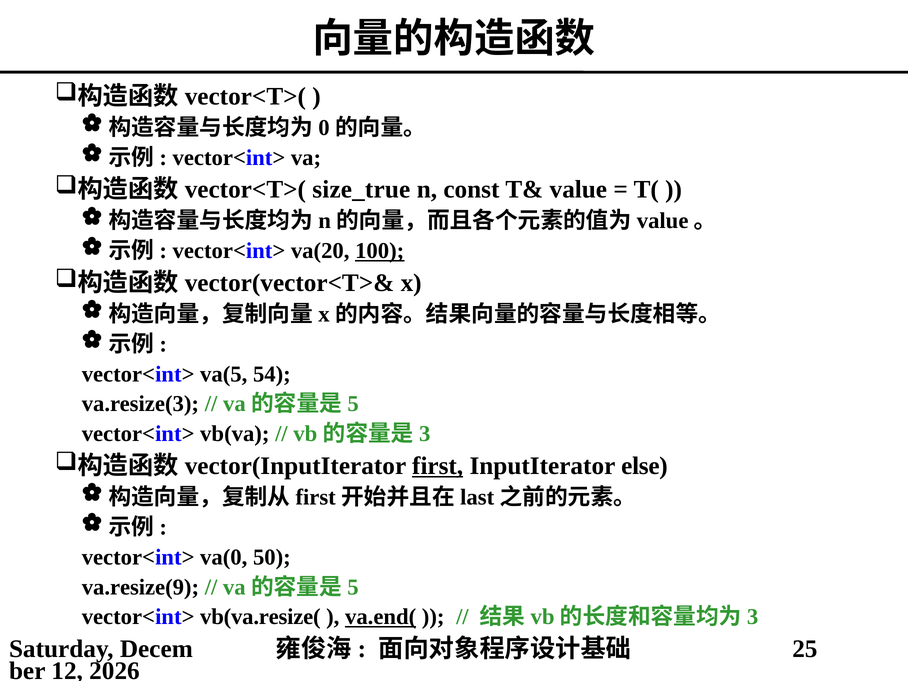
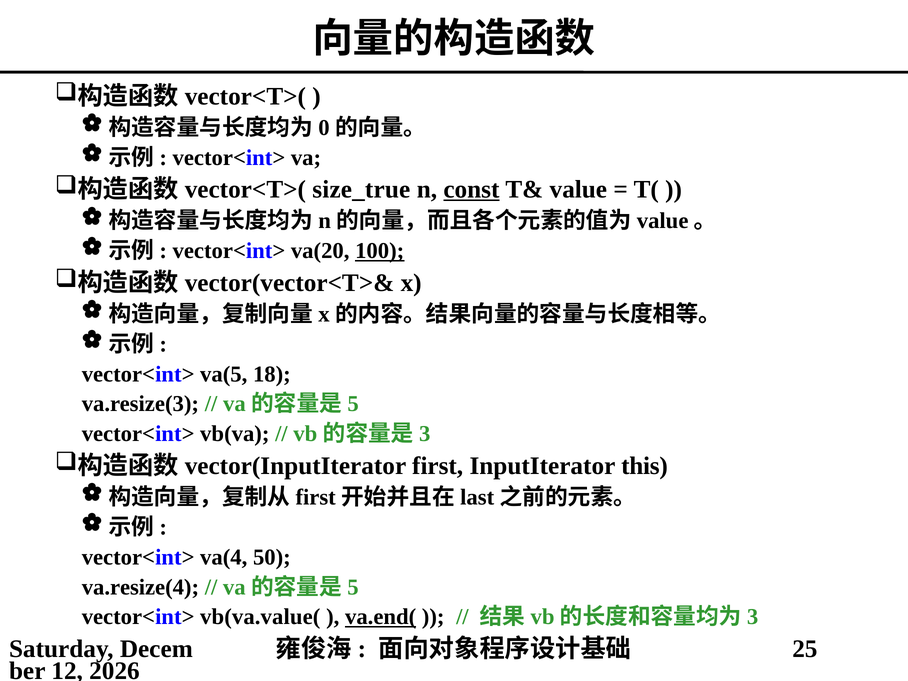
const underline: none -> present (471, 190)
54: 54 -> 18 (272, 374)
first underline: present -> none (438, 466)
else: else -> this (644, 466)
va(0: va(0 -> va(4 (224, 557)
va.resize(9: va.resize(9 -> va.resize(4 (140, 587)
vb(va.resize(: vb(va.resize( -> vb(va.value( (260, 617)
